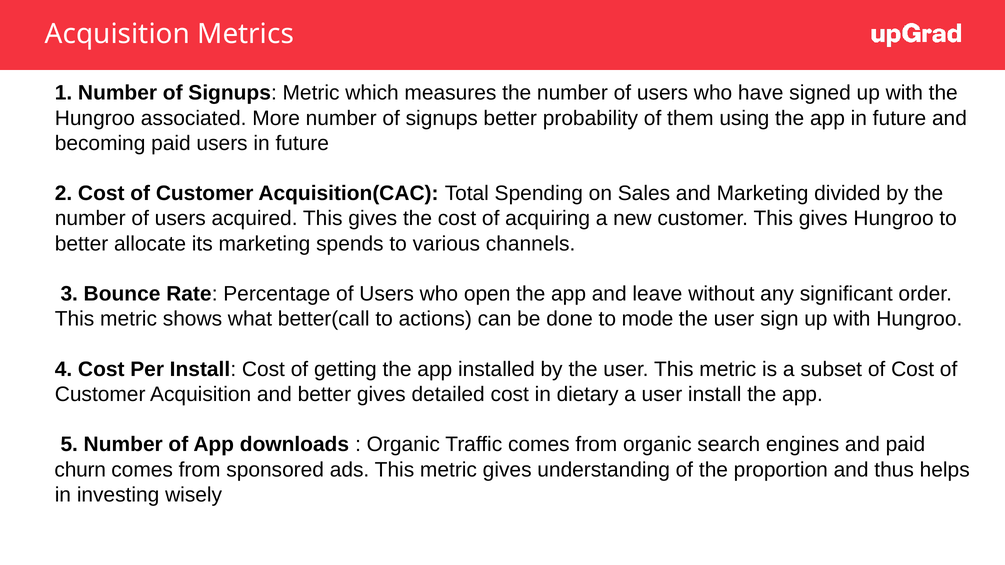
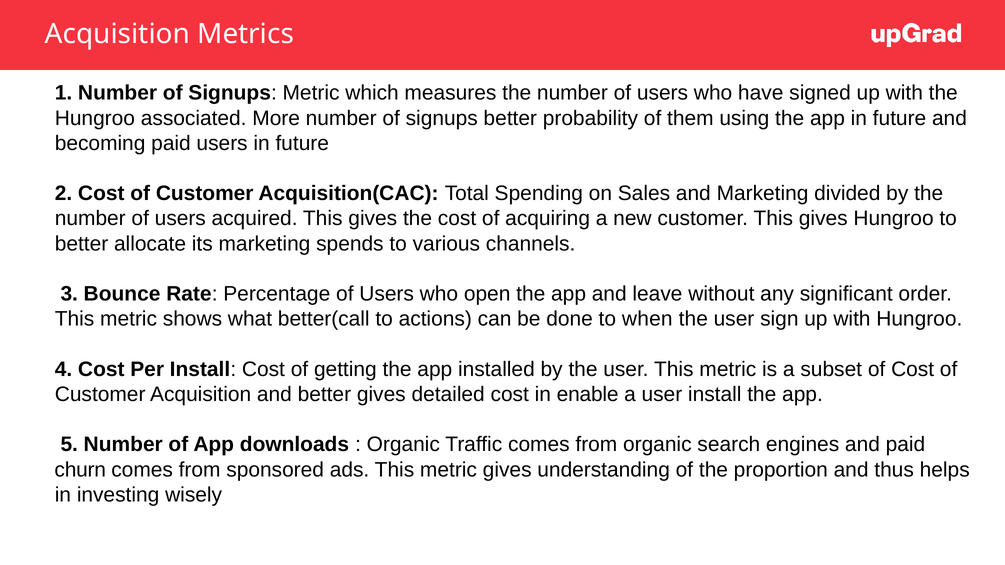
mode: mode -> when (647, 319)
dietary: dietary -> enable (588, 395)
